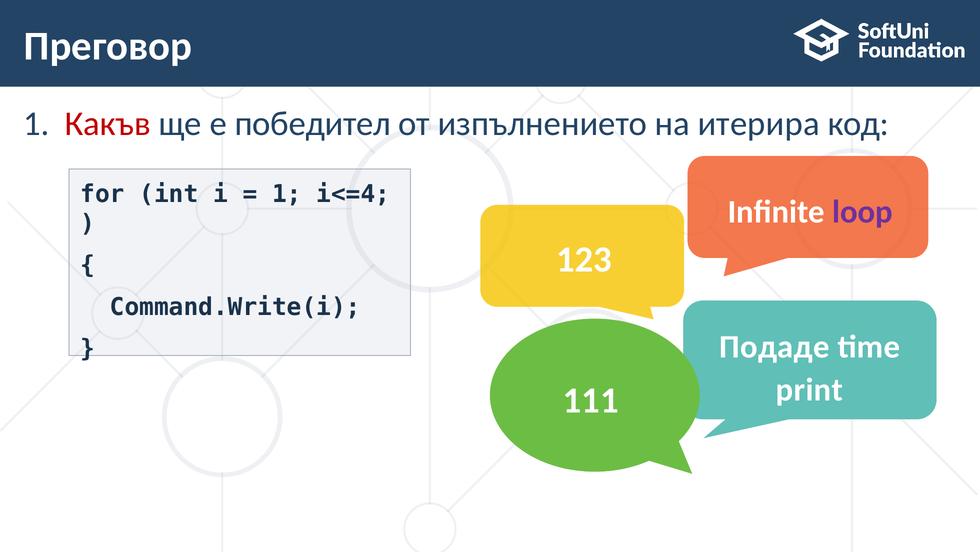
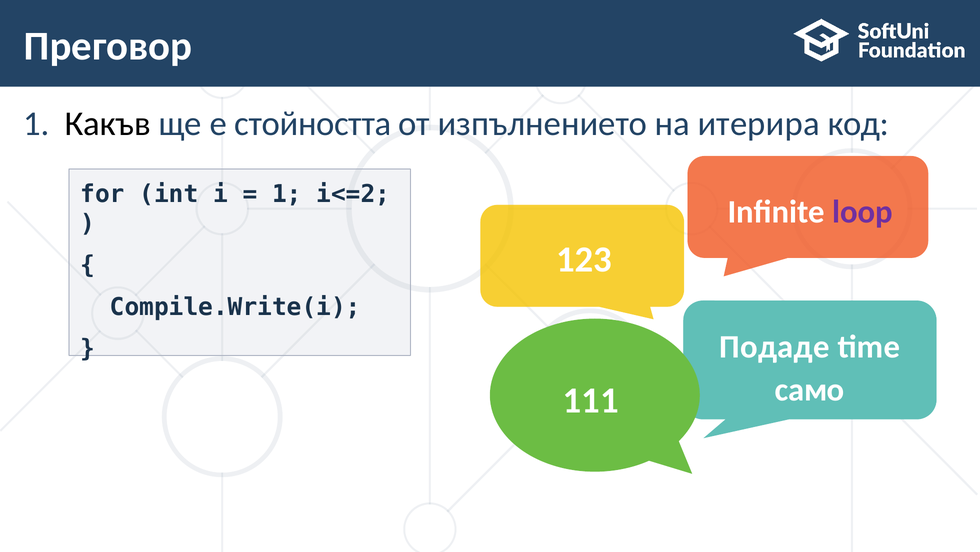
Какъв colour: red -> black (108, 124)
победител: победител -> стойността (313, 124)
i<=4: i<=4 -> i<=2 (353, 194)
Command.Write(i: Command.Write(i -> Compile.Write(i (235, 307)
print: print -> само (810, 390)
